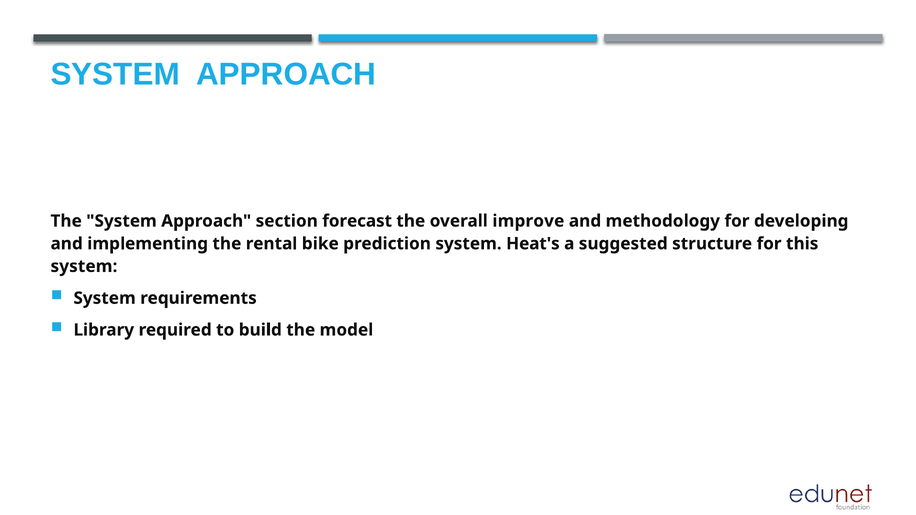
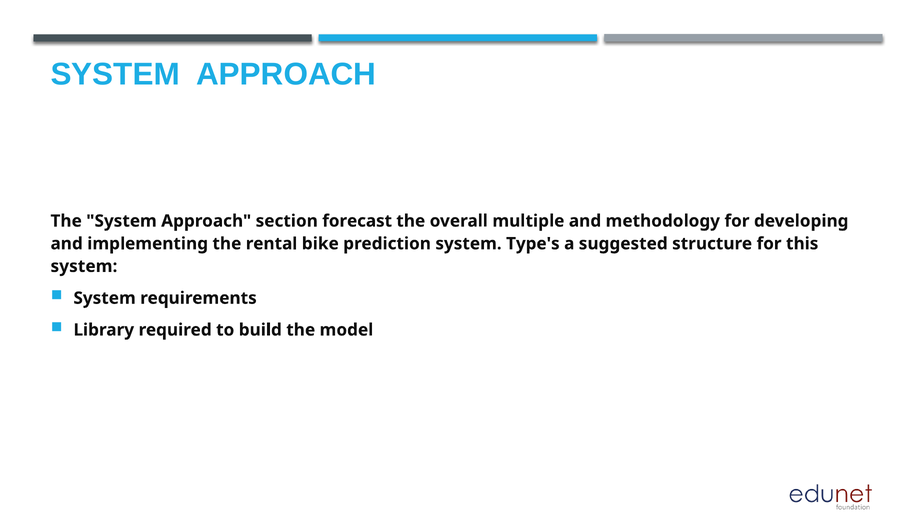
improve: improve -> multiple (528, 221)
Heat's: Heat's -> Type's (533, 244)
